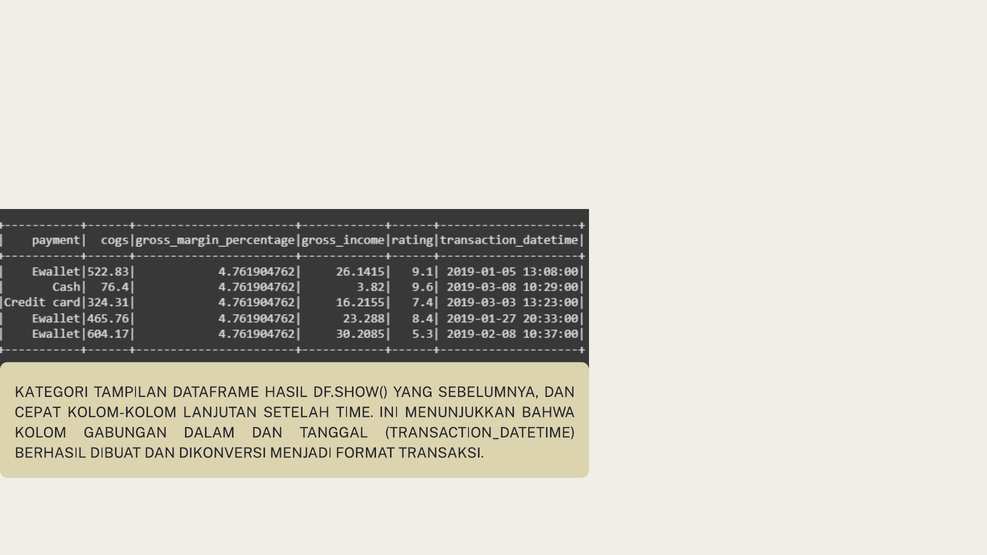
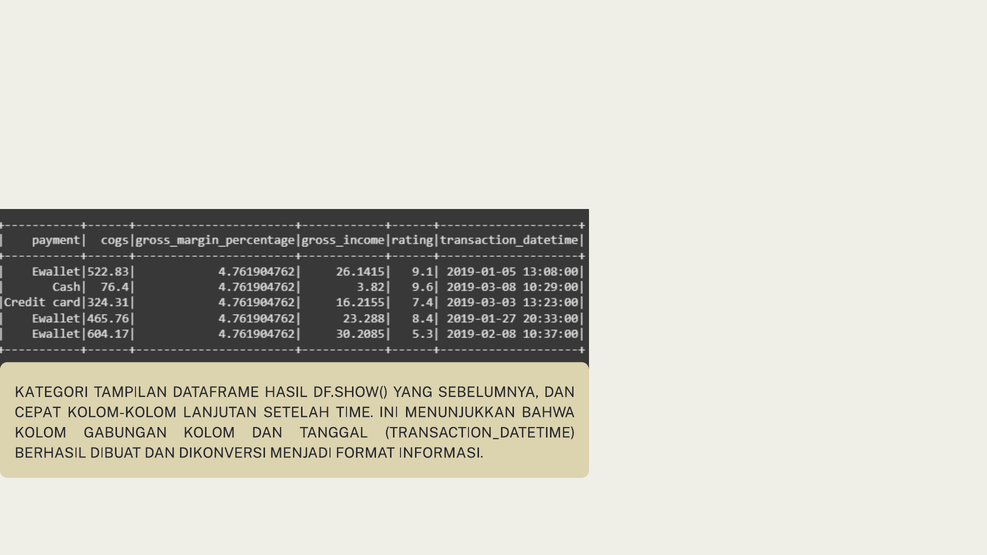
GABUNGAN DALAM: DALAM -> KOLOM (209, 433)
TRANSAKSI: TRANSAKSI -> INFORMASI (441, 453)
